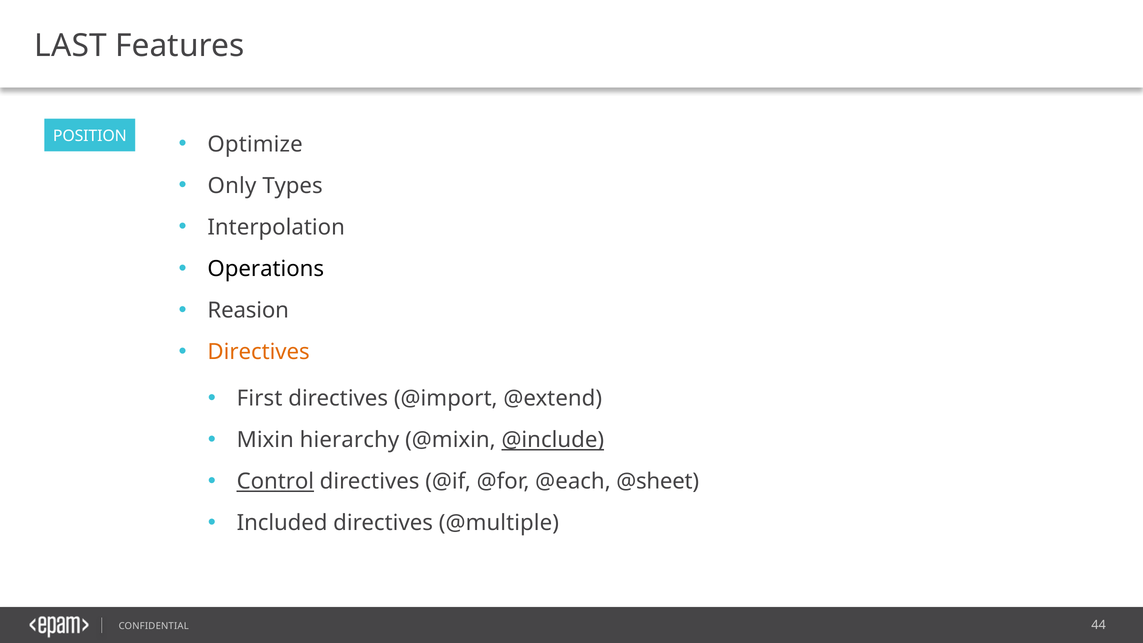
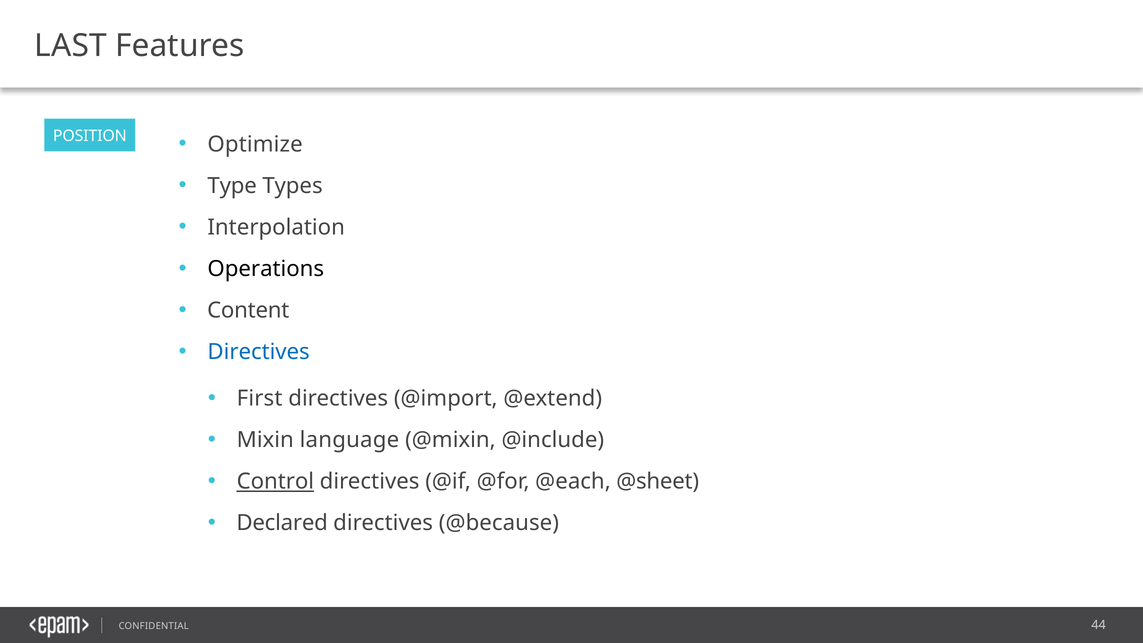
Only: Only -> Type (232, 186)
Reasion: Reasion -> Content (248, 310)
Directives colour: orange -> blue (259, 352)
hierarchy: hierarchy -> language (349, 440)
@include underline: present -> none (553, 440)
Included: Included -> Declared (282, 523)
@multiple: @multiple -> @because (499, 523)
